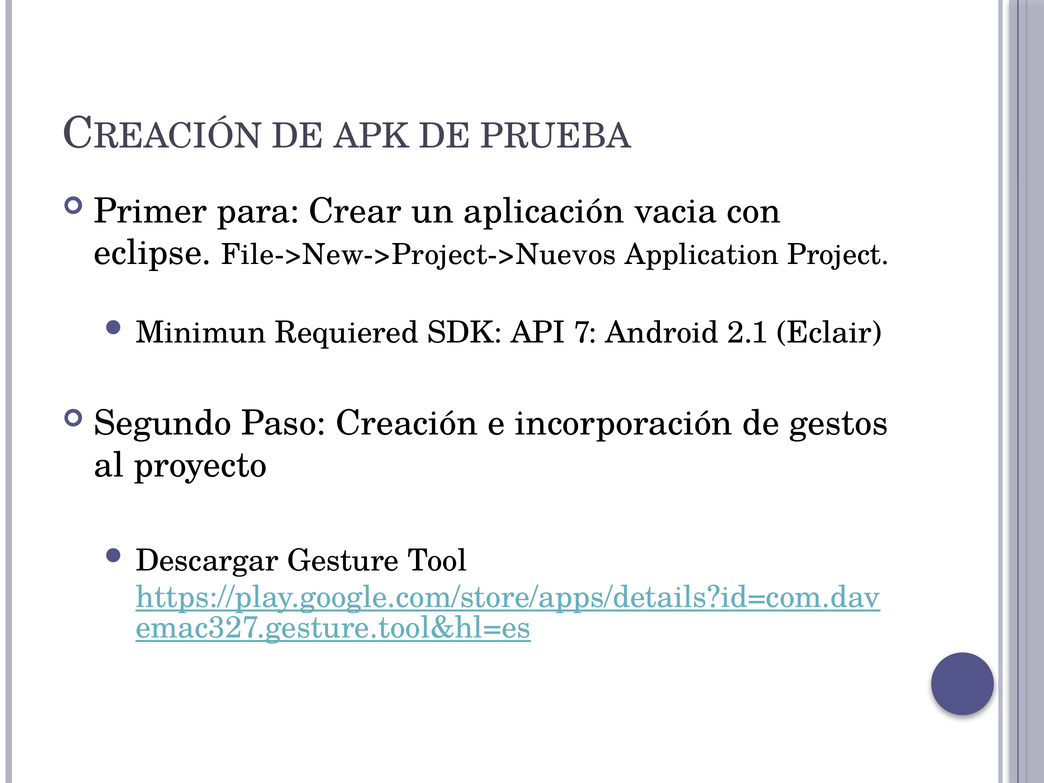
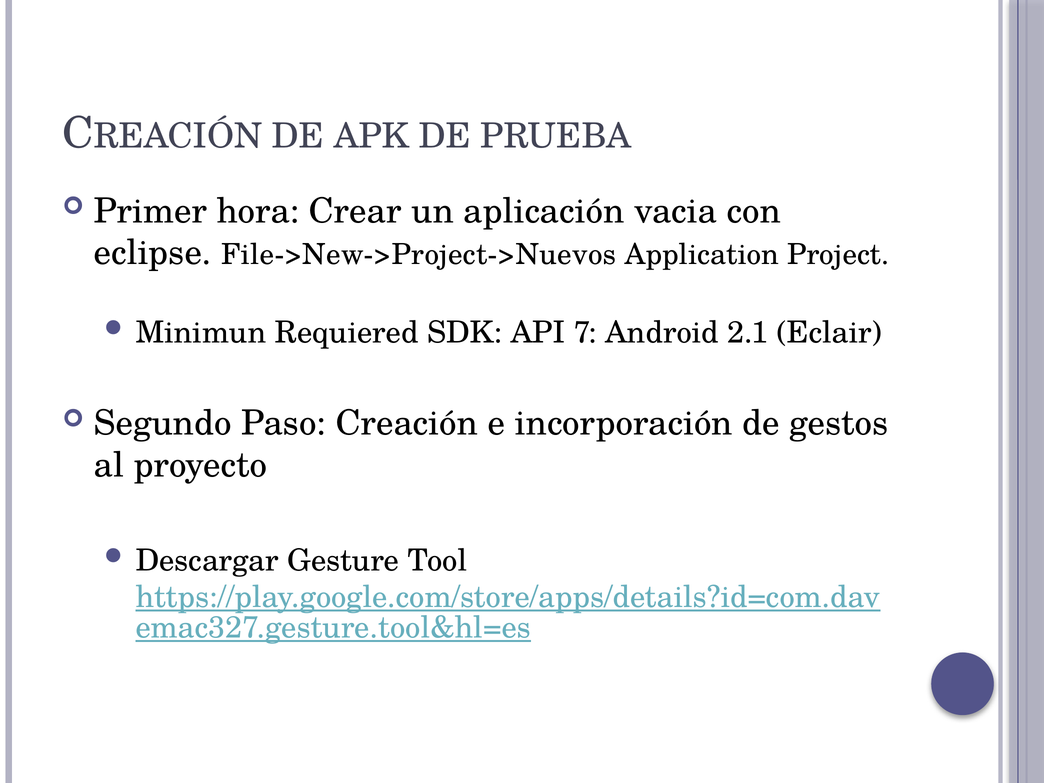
para: para -> hora (258, 211)
